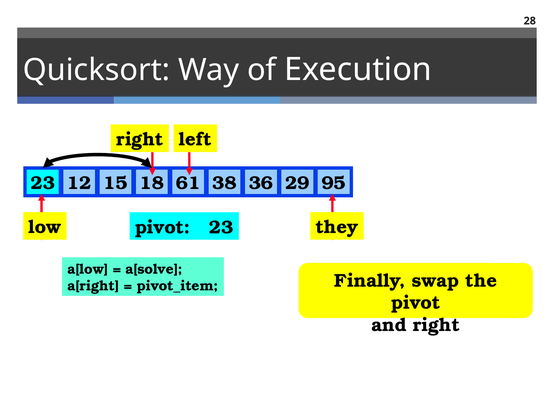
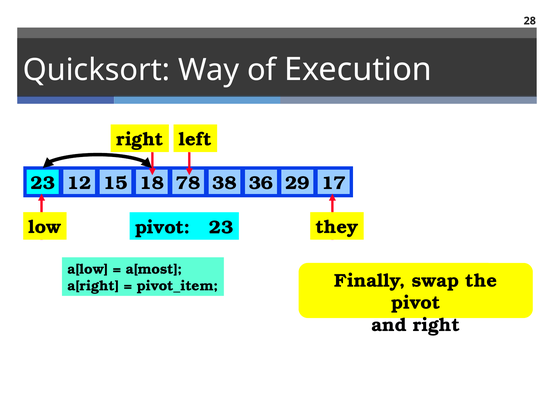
61: 61 -> 78 (188, 183)
95: 95 -> 17 (334, 183)
a[solve: a[solve -> a[most (154, 270)
